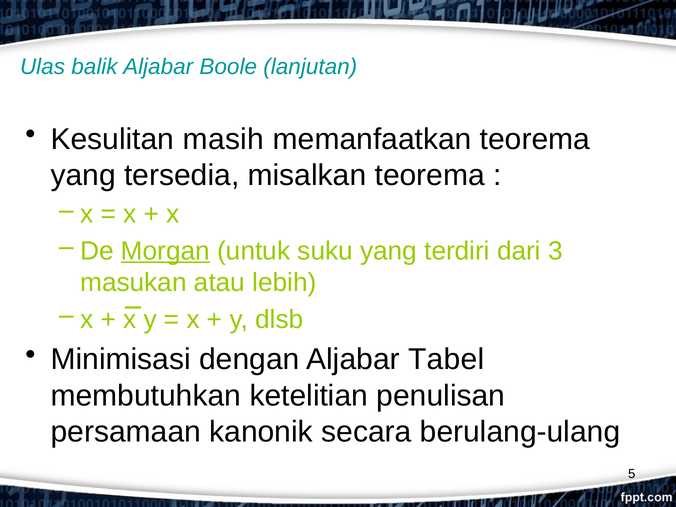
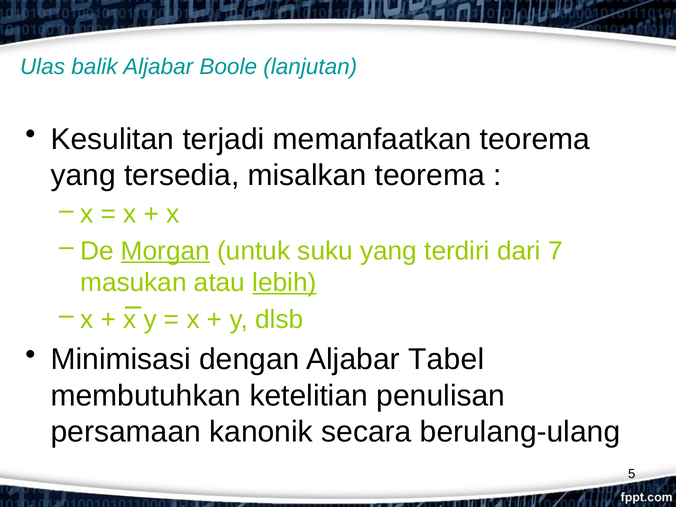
masih: masih -> terjadi (224, 139)
3: 3 -> 7 (555, 251)
lebih underline: none -> present (284, 283)
